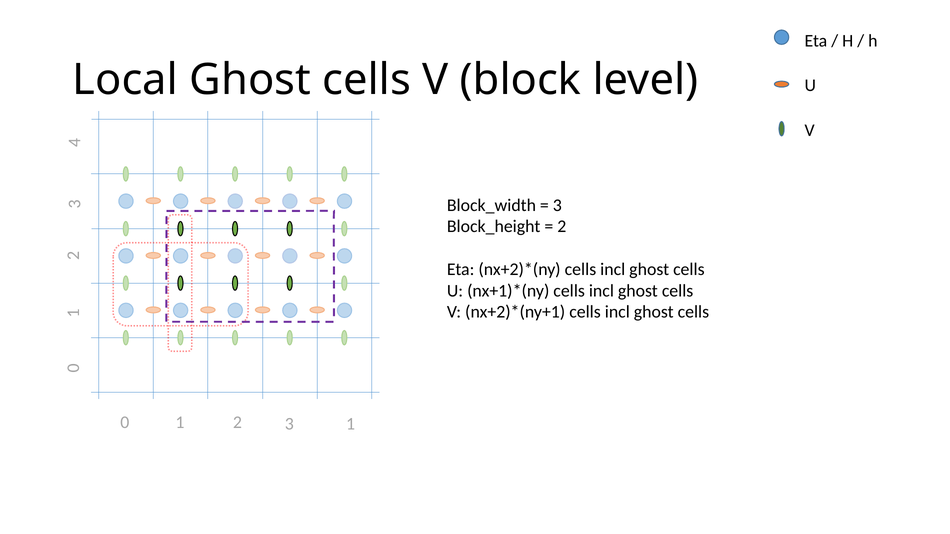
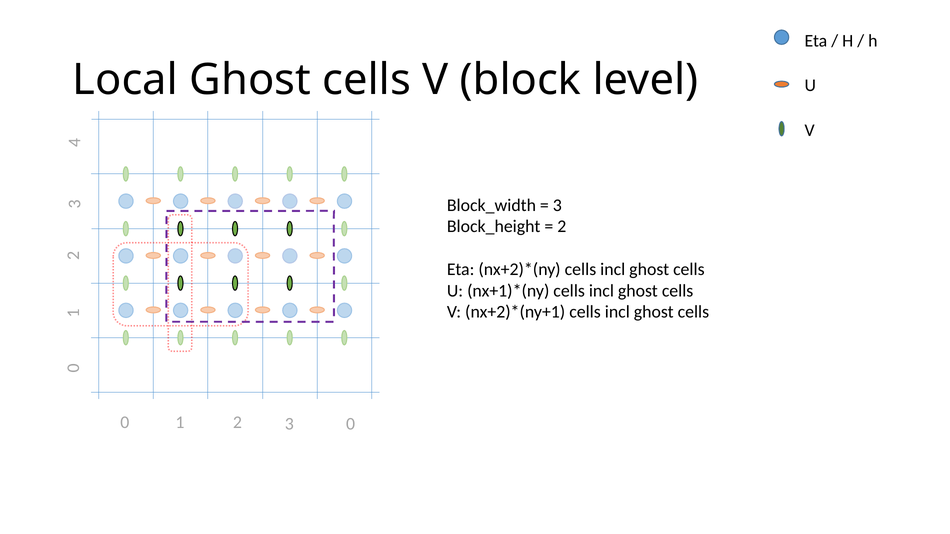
3 1: 1 -> 0 (351, 424)
